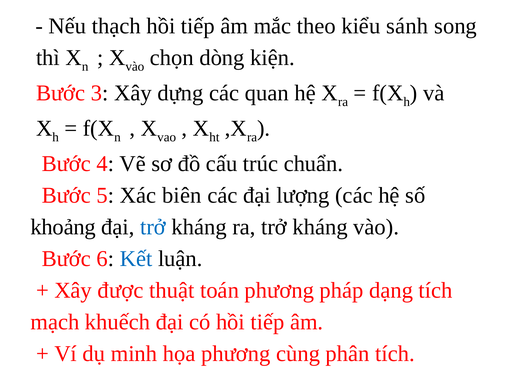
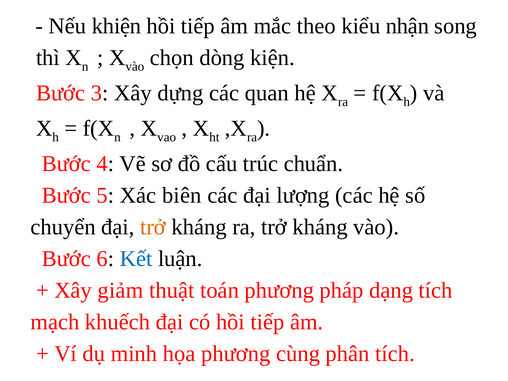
thạch: thạch -> khiện (116, 26)
sánh: sánh -> nhận (407, 26)
khoảng: khoảng -> chuyển (63, 227)
trở colour: blue -> orange (153, 227)
được: được -> giảm (120, 290)
